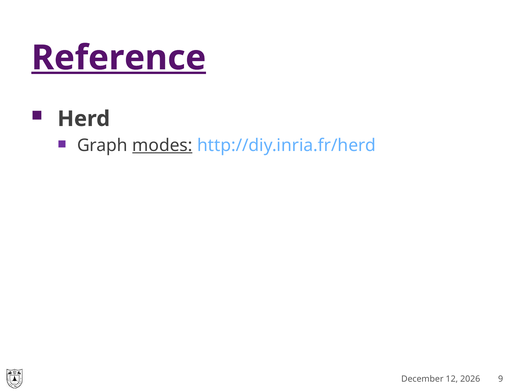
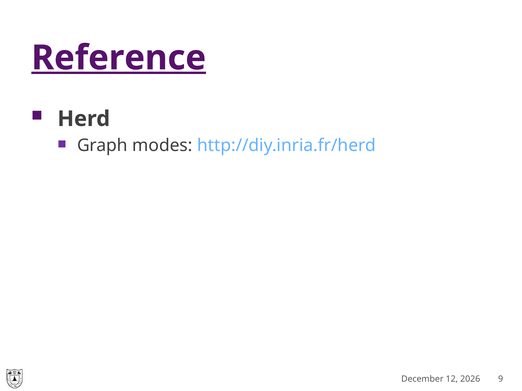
modes underline: present -> none (162, 146)
